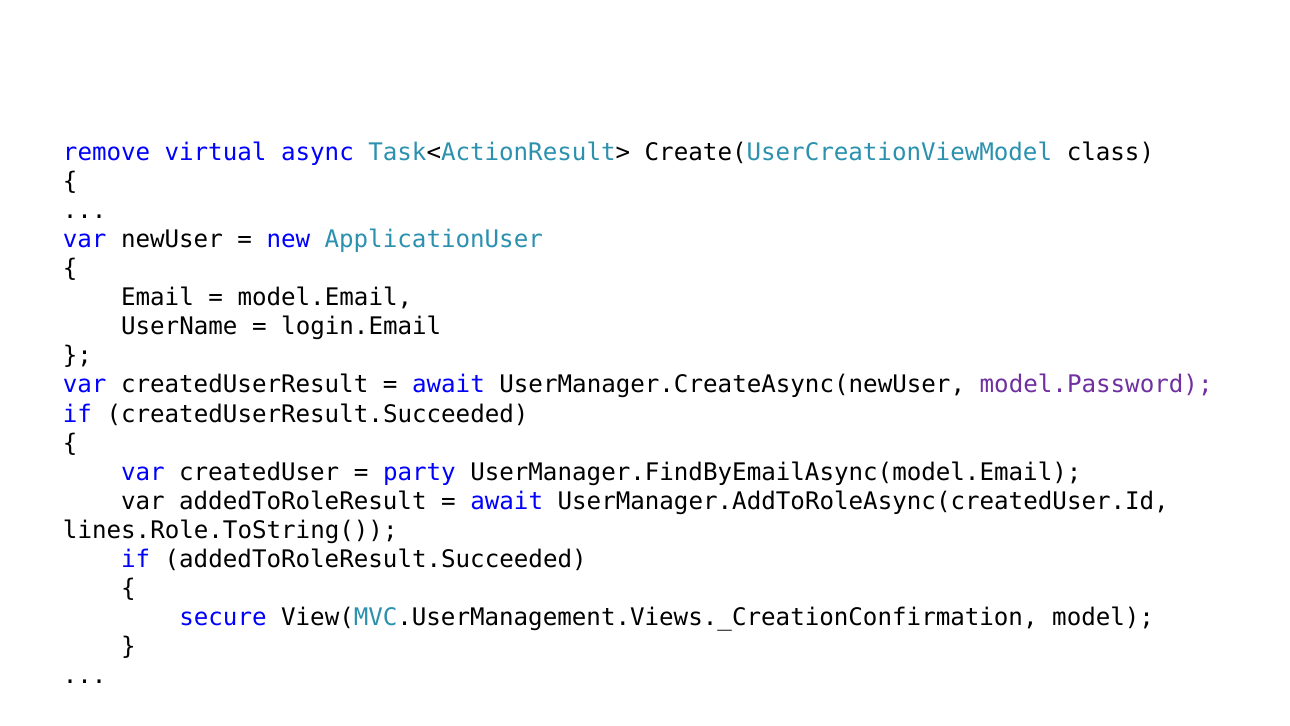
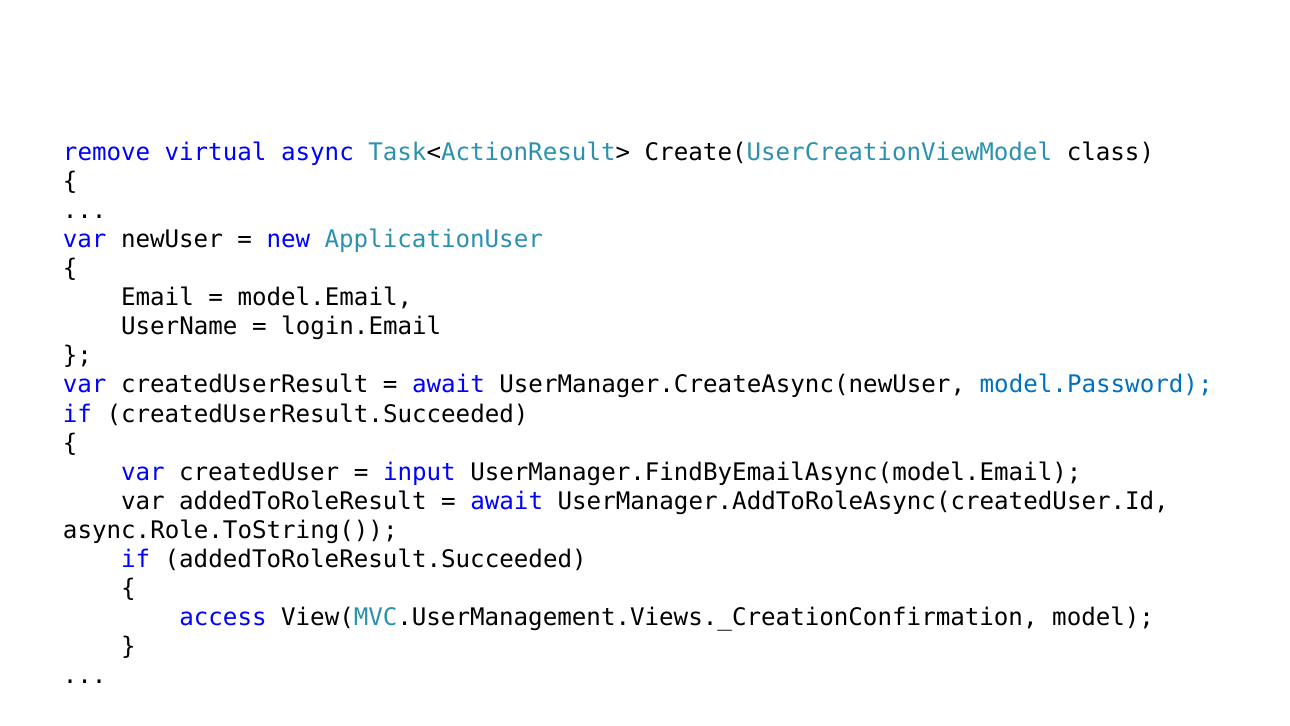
model.Password colour: purple -> blue (1096, 385)
party: party -> input (419, 472)
lines.Role.ToString(: lines.Role.ToString( -> async.Role.ToString( (230, 530)
secure: secure -> access (223, 617)
